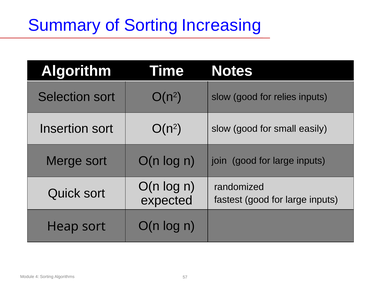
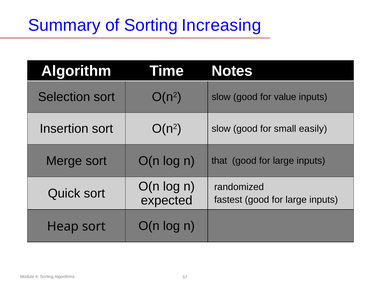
relies: relies -> value (285, 97)
join: join -> that (219, 161)
